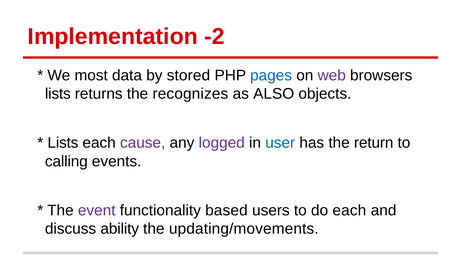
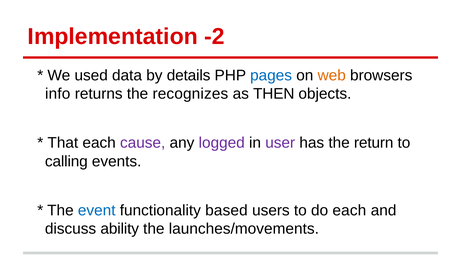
most: most -> used (91, 75)
stored: stored -> details (189, 75)
web colour: purple -> orange (332, 75)
lists: lists -> info (58, 94)
ALSO: ALSO -> THEN (274, 94)
Lists: Lists -> That (63, 143)
user colour: blue -> purple (280, 143)
event colour: purple -> blue (97, 211)
updating/movements: updating/movements -> launches/movements (244, 229)
